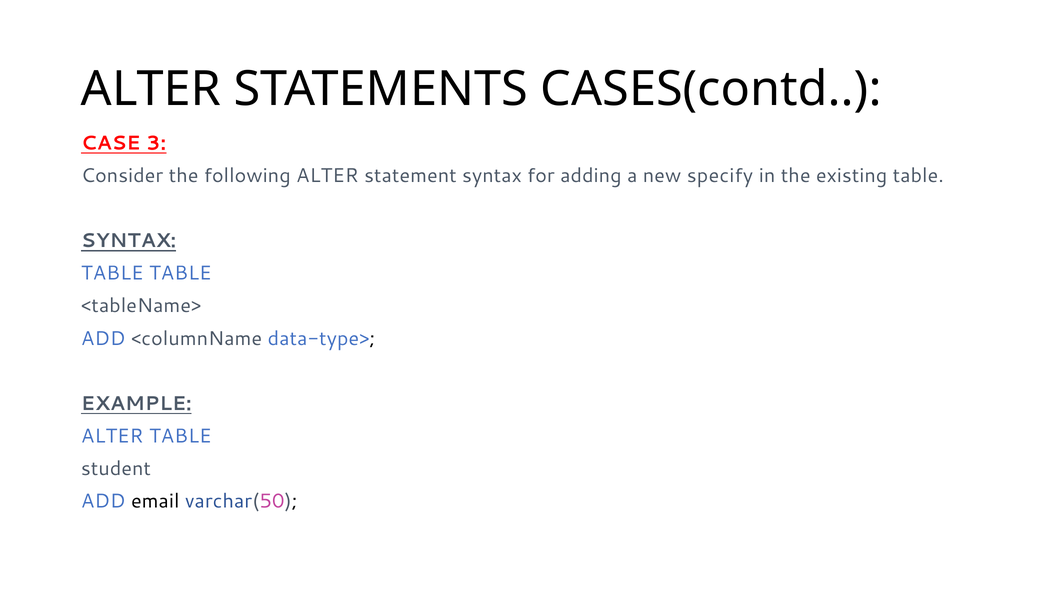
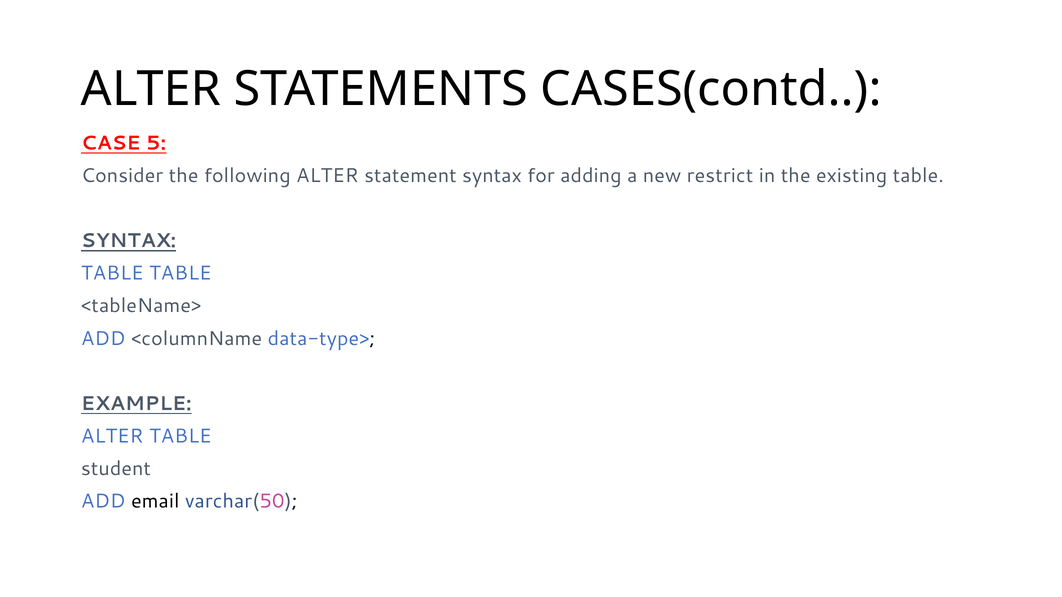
3: 3 -> 5 (156, 143)
specify: specify -> restrict (720, 176)
